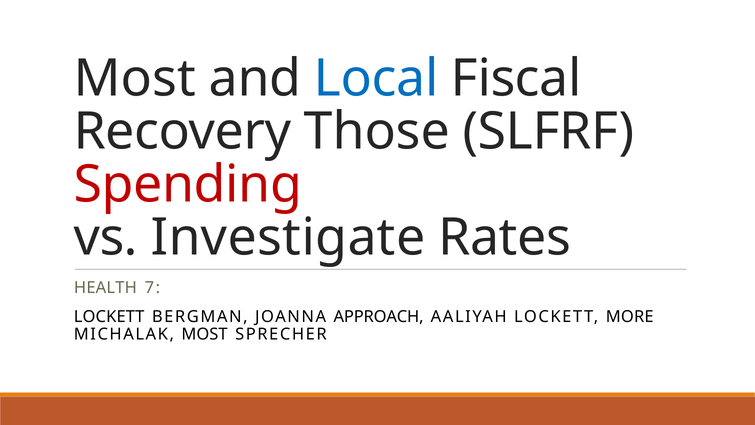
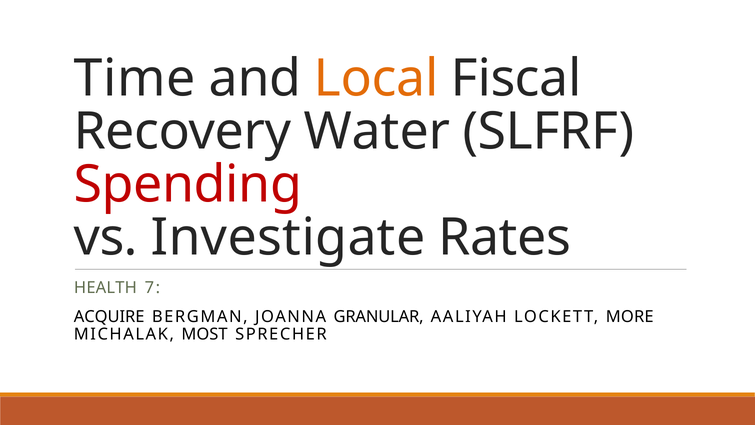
Most: Most -> Time (135, 78)
Local colour: blue -> orange (376, 78)
Those: Those -> Water (377, 131)
LOCKETT: LOCKETT -> ACQUIRE (109, 316)
APPROACH: APPROACH -> GRANULAR (379, 316)
